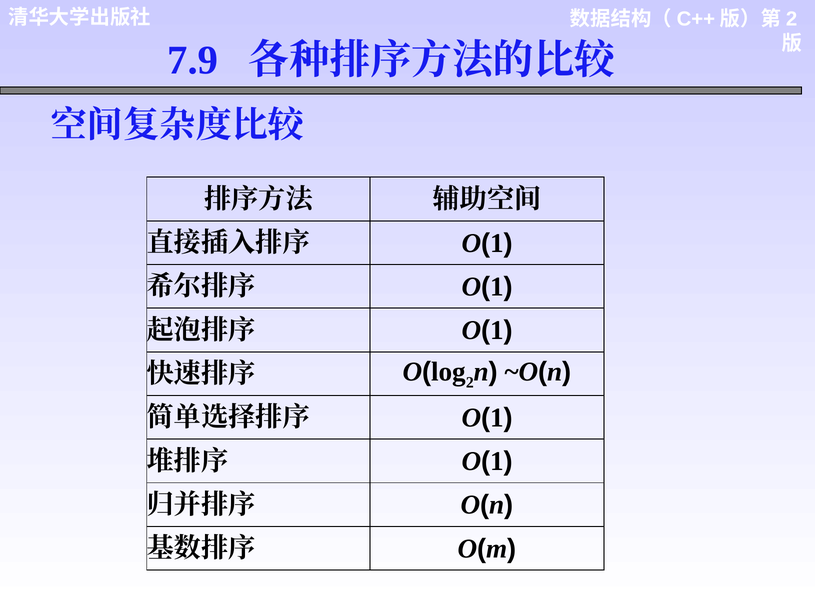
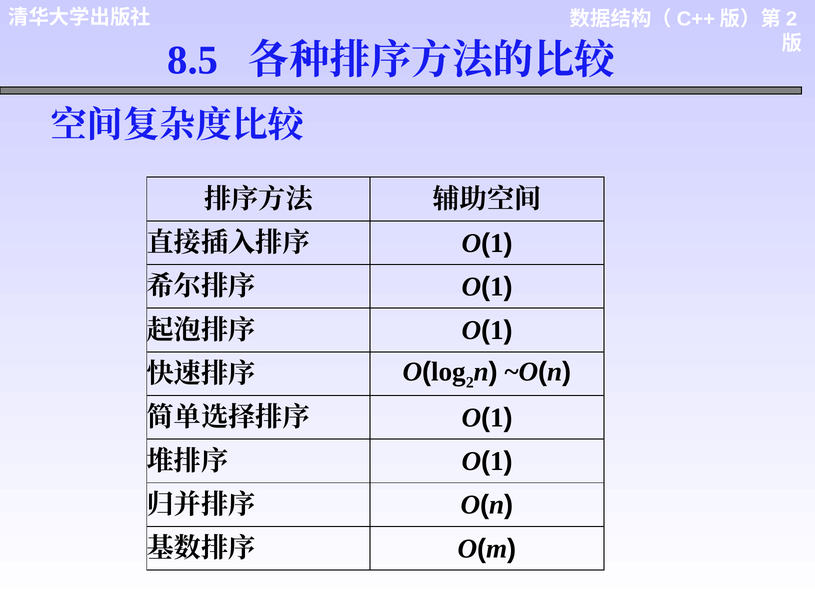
7.9: 7.9 -> 8.5 (193, 60)
